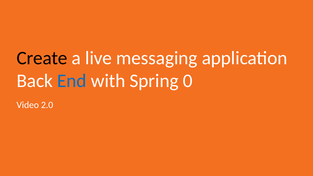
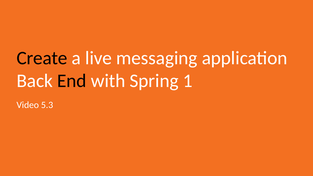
End colour: blue -> black (72, 81)
0: 0 -> 1 (188, 81)
2.0: 2.0 -> 5.3 (47, 105)
